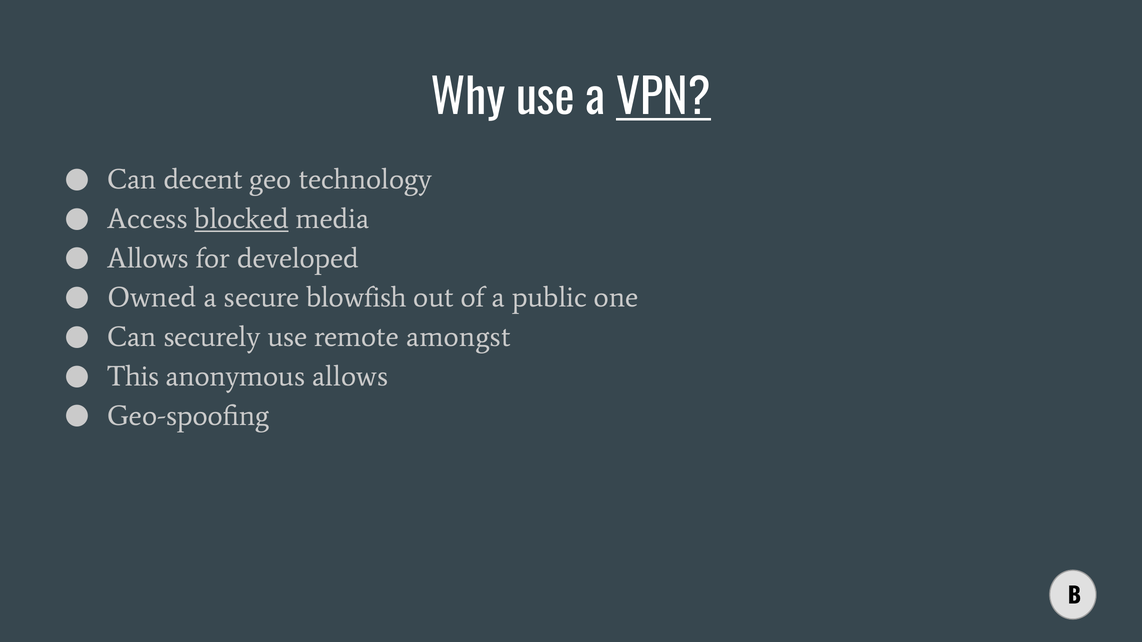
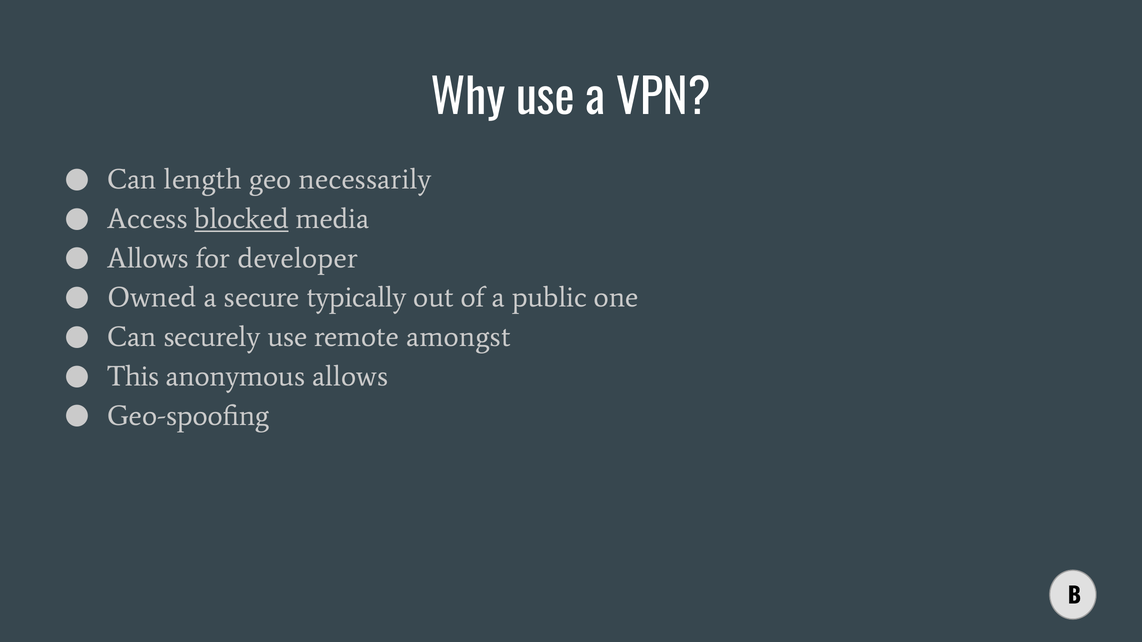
VPN underline: present -> none (664, 99)
decent: decent -> length (203, 180)
technology: technology -> necessarily (365, 180)
developed: developed -> developer (298, 258)
blowfish: blowfish -> typically (357, 298)
